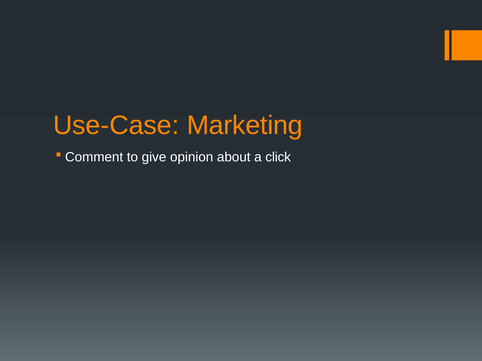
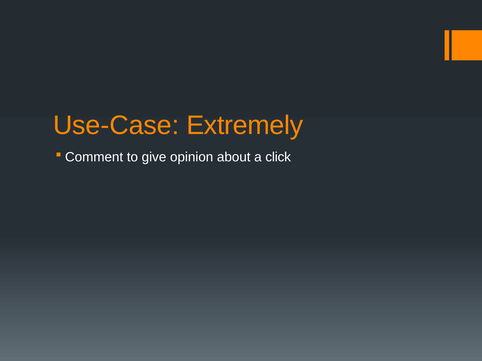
Marketing: Marketing -> Extremely (245, 126)
